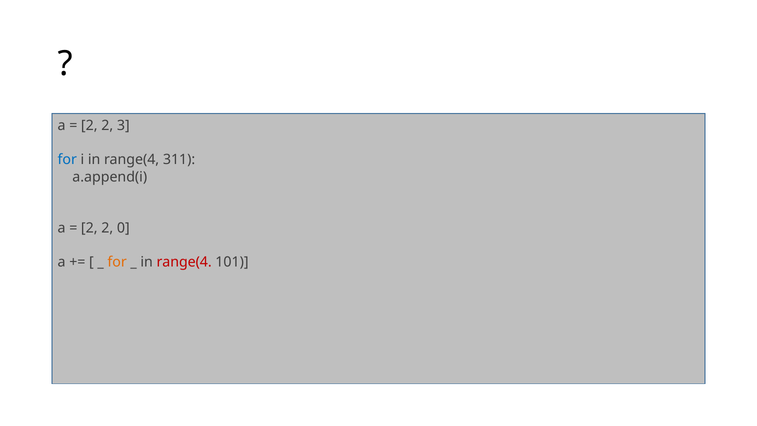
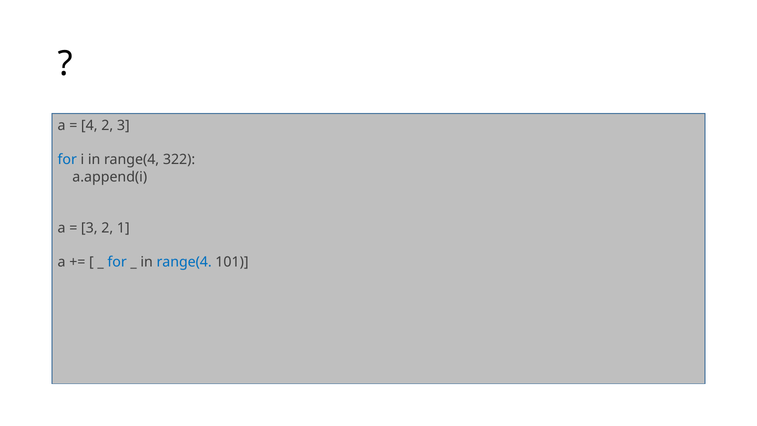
2: 2 -> 4 (89, 126)
311: 311 -> 322 (179, 160)
2: 2 -> 3 (89, 228)
0: 0 -> 1 (123, 228)
for colour: orange -> blue (117, 262)
range(4 colour: red -> blue (184, 262)
